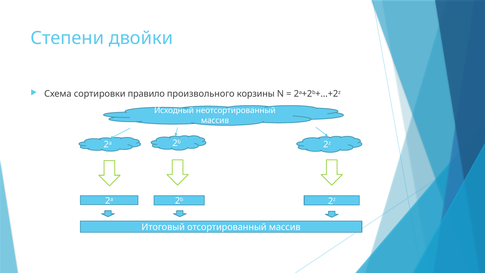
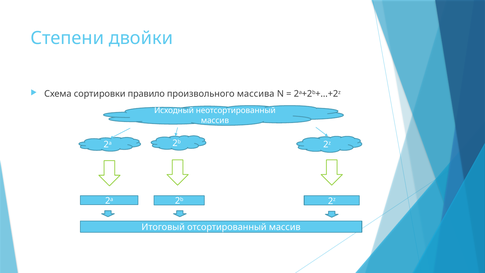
корзины: корзины -> массива (256, 94)
